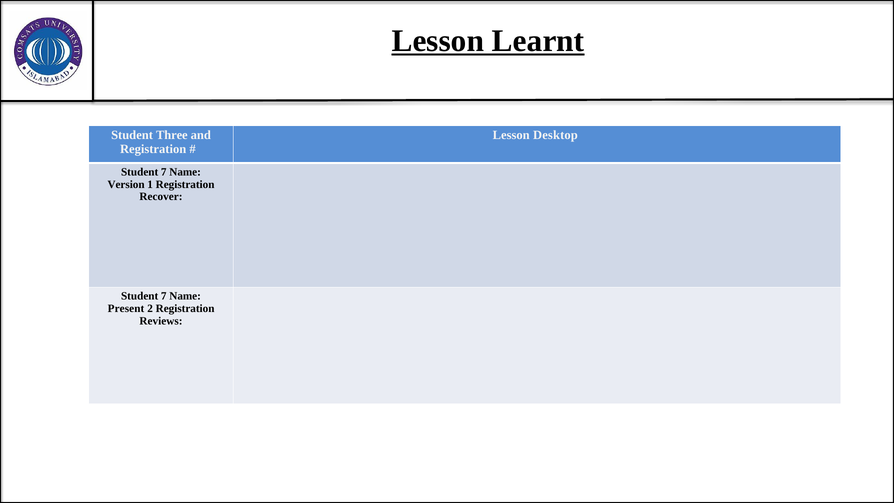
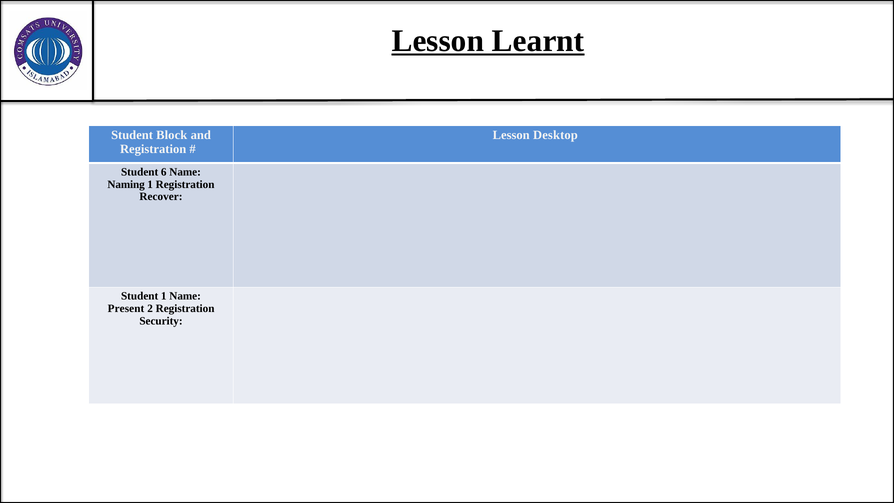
Three: Three -> Block (172, 135)
7: 7 -> 6 (164, 172)
Version: Version -> Naming (126, 184)
7: 7 -> 1 (164, 296)
Reviews: Reviews -> Security (161, 321)
